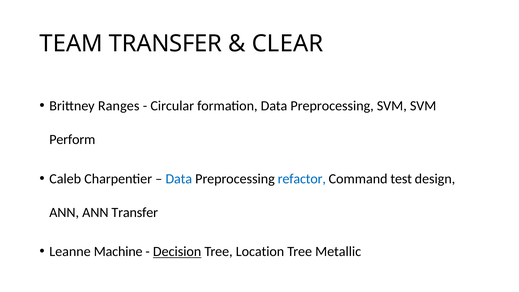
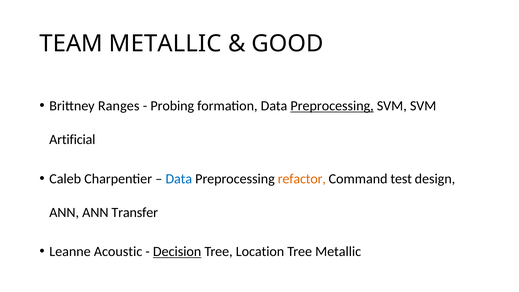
TEAM TRANSFER: TRANSFER -> METALLIC (165, 44)
CLEAR: CLEAR -> GOOD (288, 44)
Circular: Circular -> Probing (172, 106)
Preprocessing underline: none -> present (332, 106)
Perform: Perform -> Artificial (72, 140)
refactor colour: blue -> orange (302, 179)
Machine: Machine -> Acoustic (118, 252)
